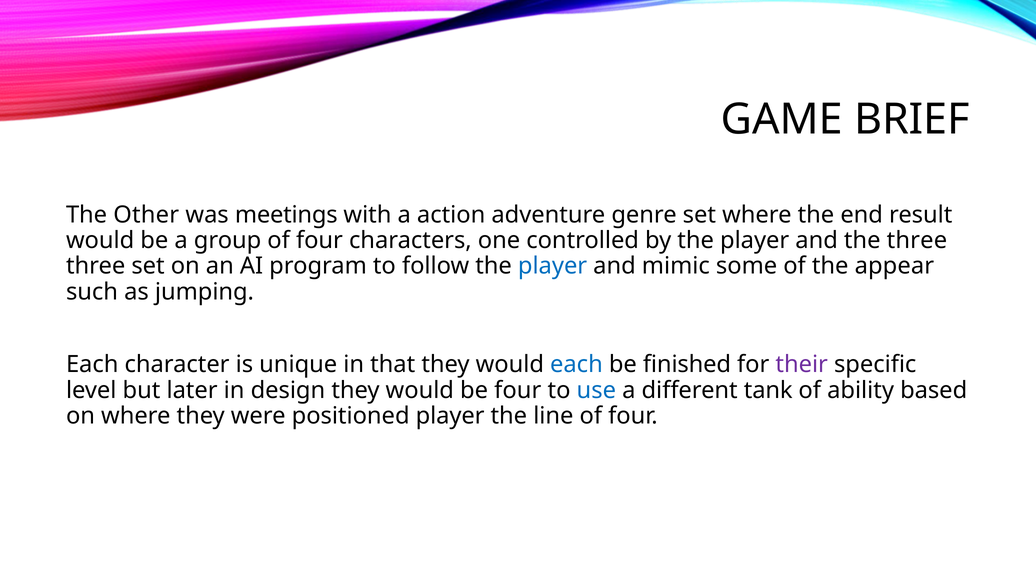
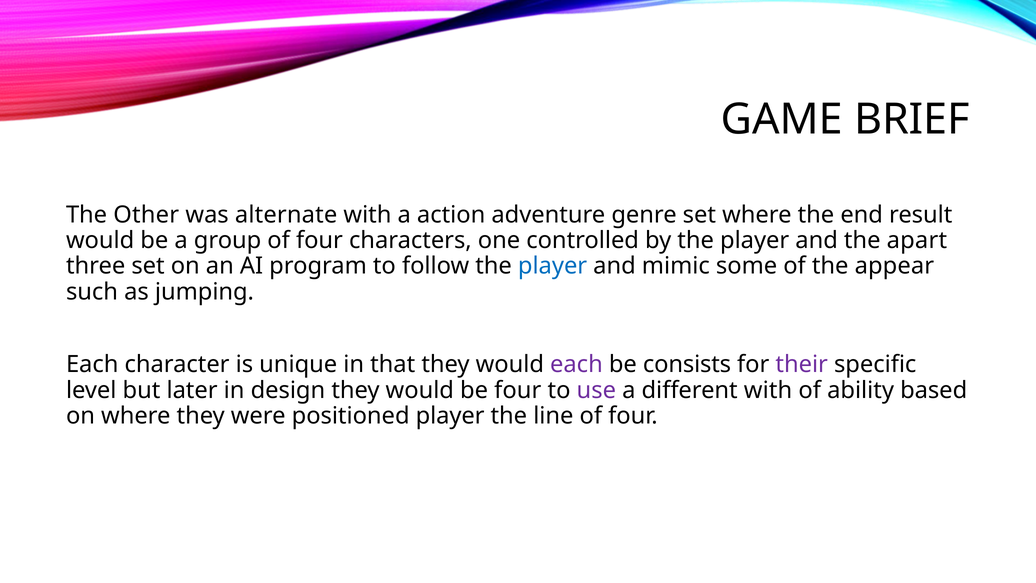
meetings: meetings -> alternate (286, 215)
the three: three -> apart (917, 240)
each colour: blue -> purple (576, 364)
finished: finished -> consists (687, 364)
use colour: blue -> purple (596, 390)
different tank: tank -> with (768, 390)
